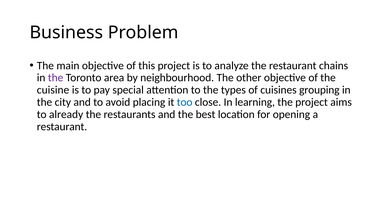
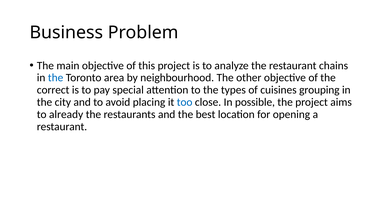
the colour: purple -> blue (56, 78)
cuisine: cuisine -> correct (53, 90)
learning: learning -> possible (255, 102)
